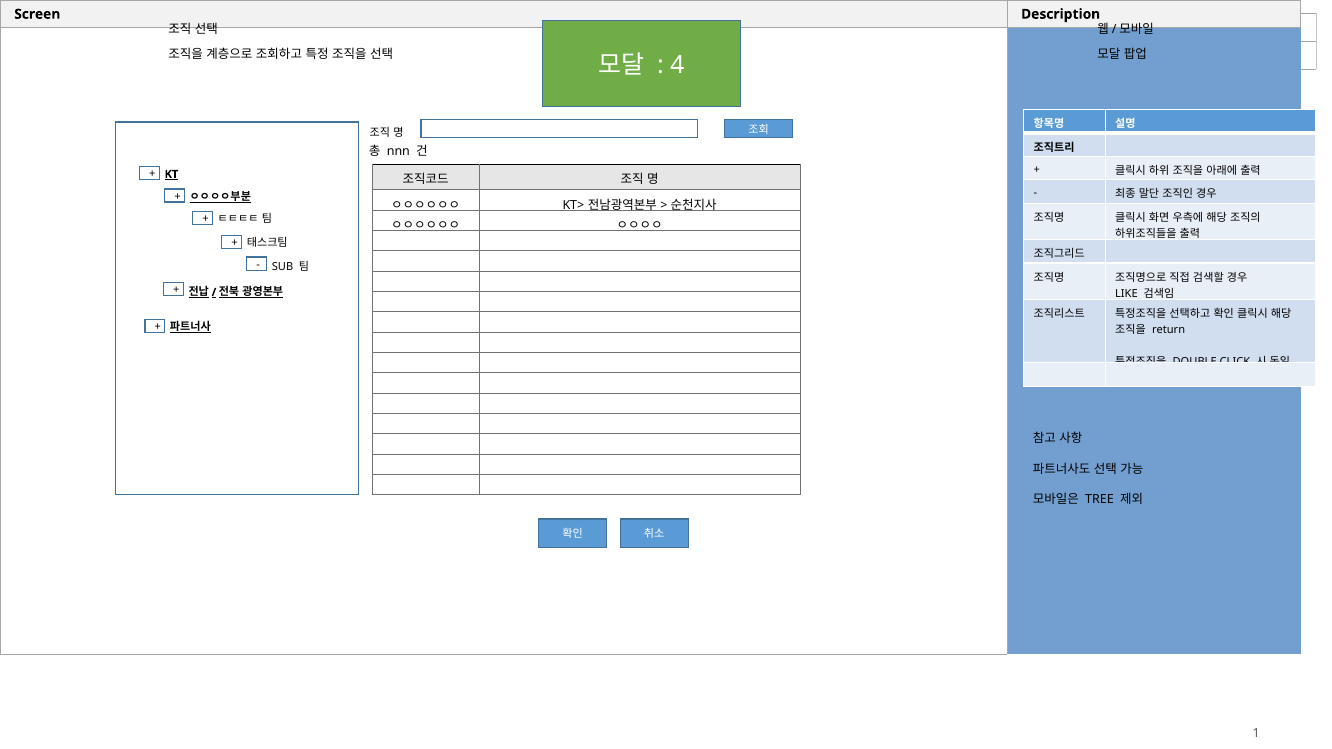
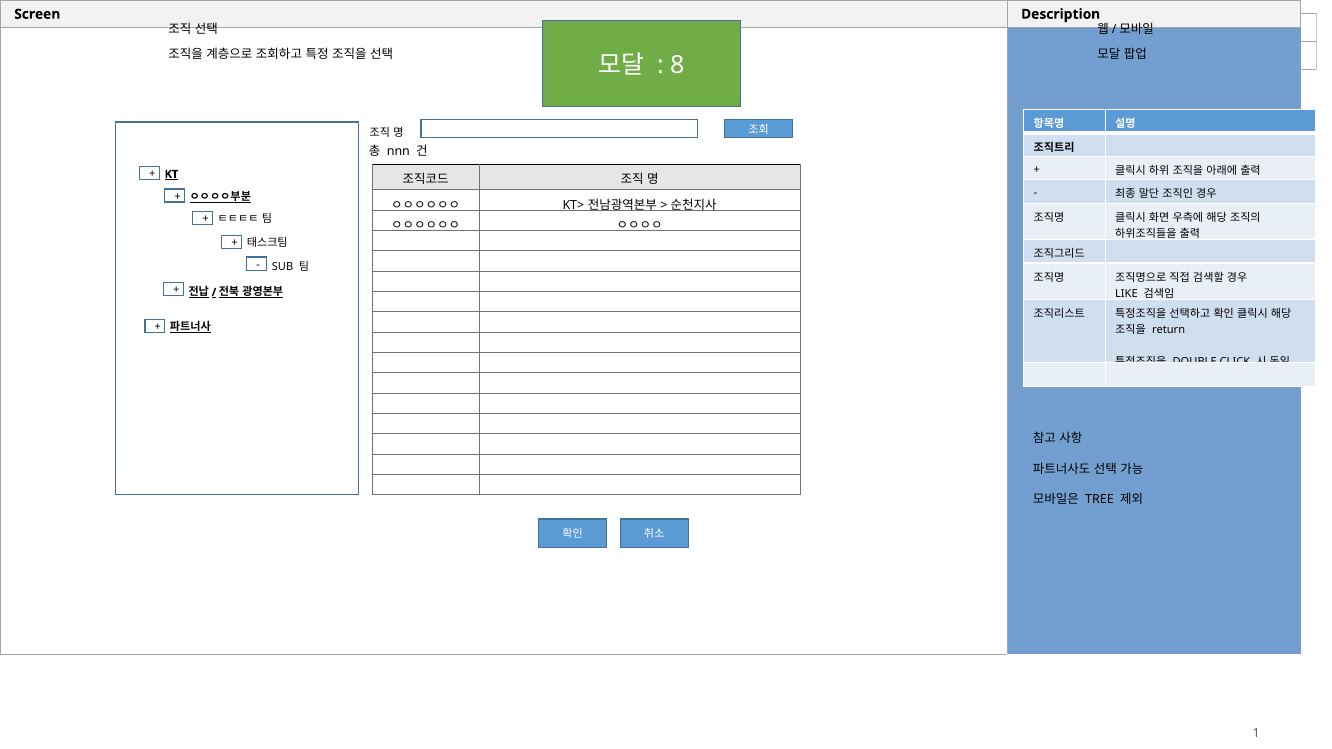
4: 4 -> 8 (677, 65)
